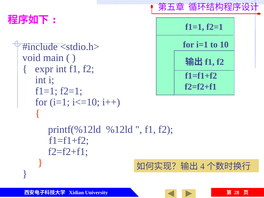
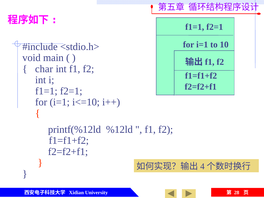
expr: expr -> char (44, 69)
